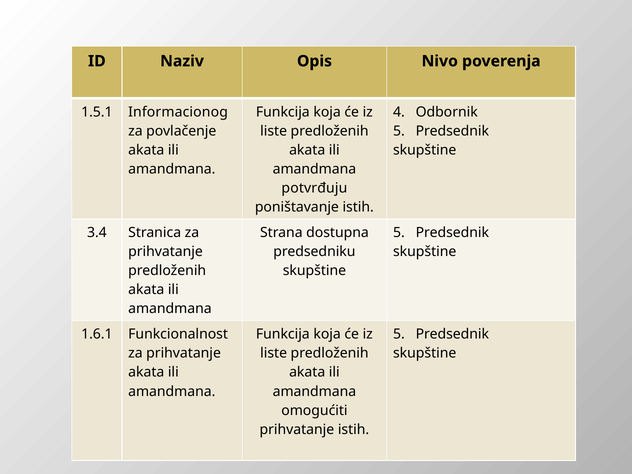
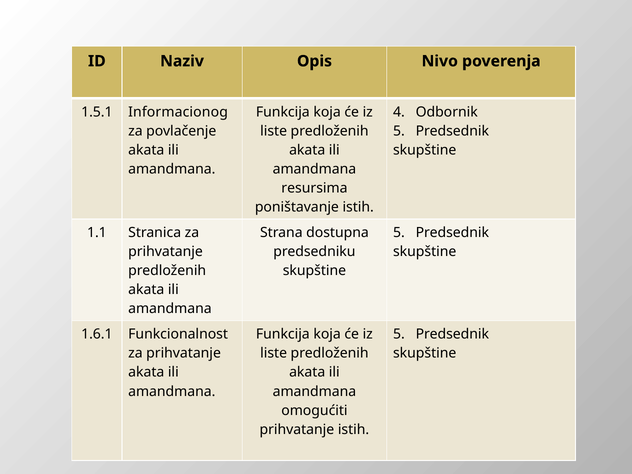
potvrđuju: potvrđuju -> resursima (314, 188)
3.4: 3.4 -> 1.1 (97, 233)
